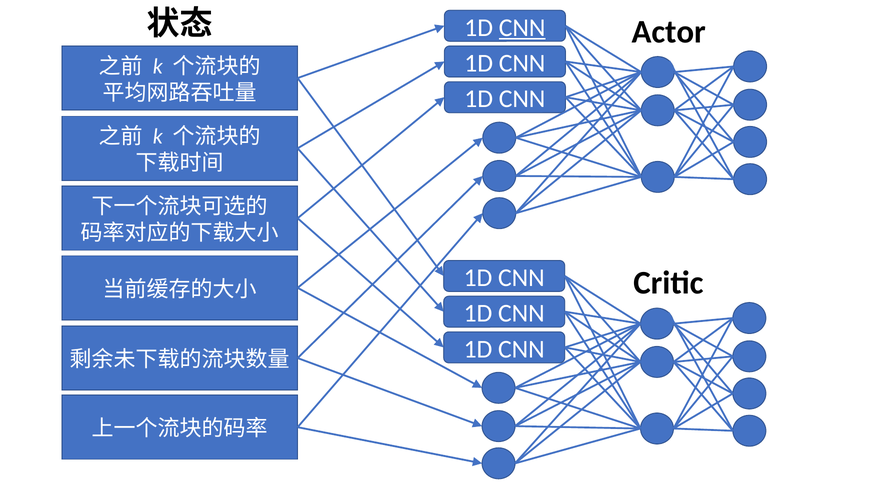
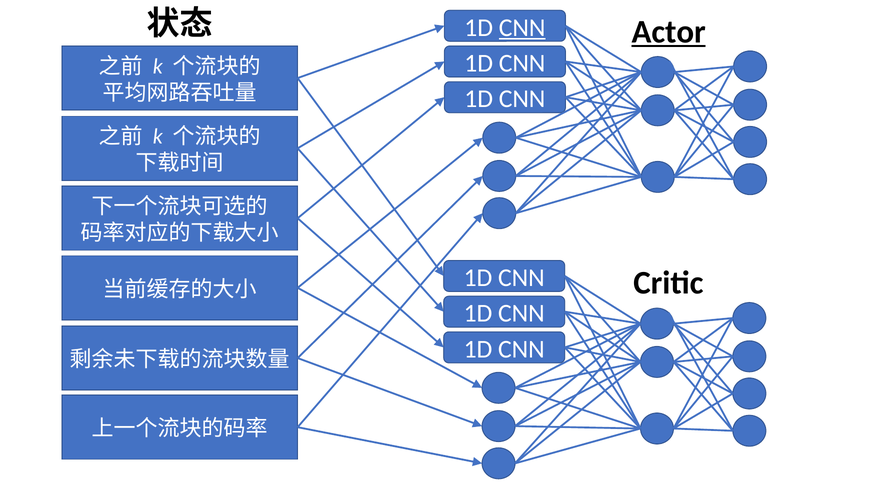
Actor underline: none -> present (669, 32)
